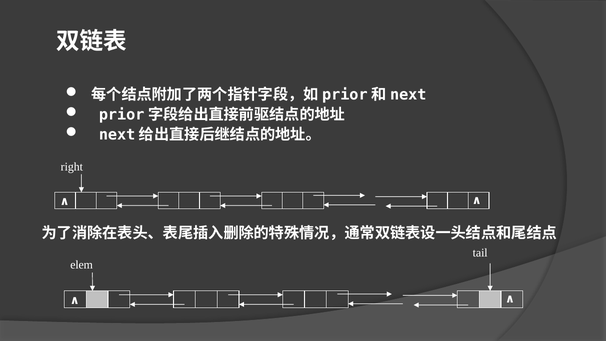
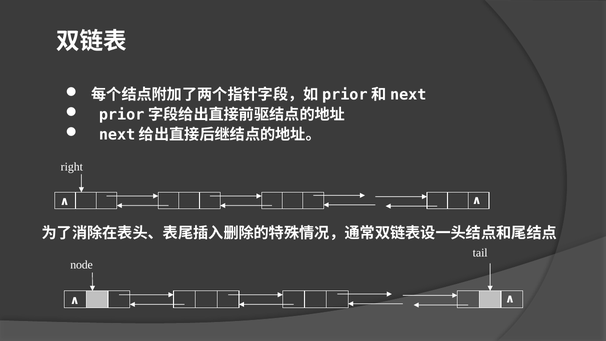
elem: elem -> node (82, 265)
